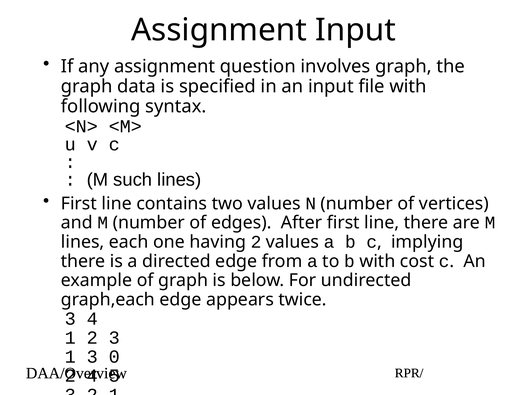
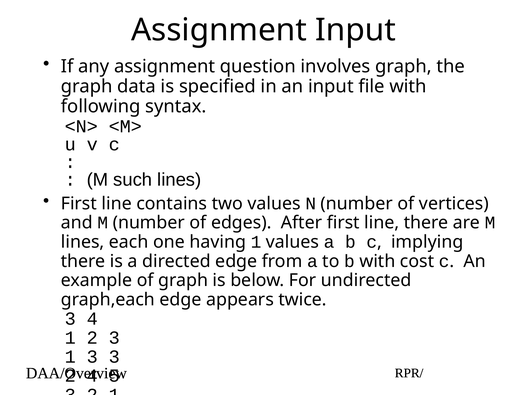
having 2: 2 -> 1 (256, 242)
3 0: 0 -> 3 (114, 357)
